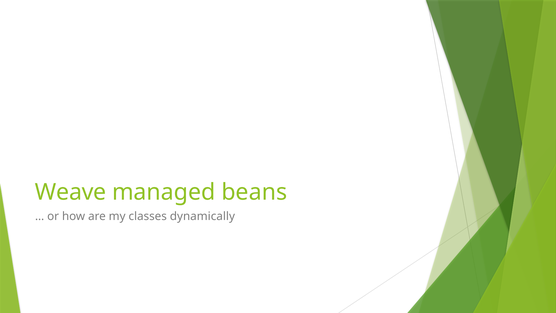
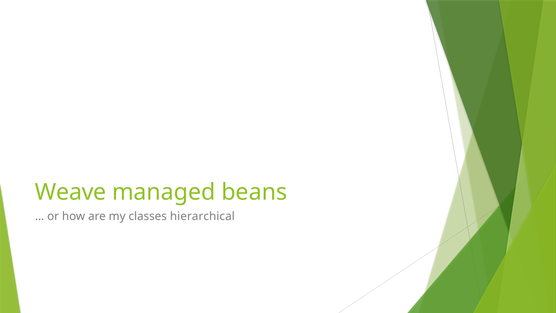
dynamically: dynamically -> hierarchical (202, 216)
